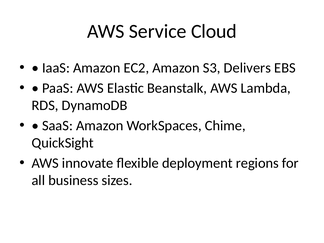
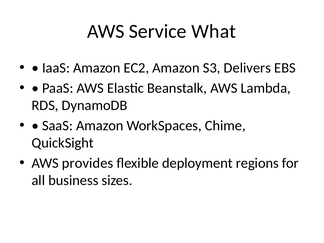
Cloud: Cloud -> What (214, 31)
innovate: innovate -> provides (88, 163)
